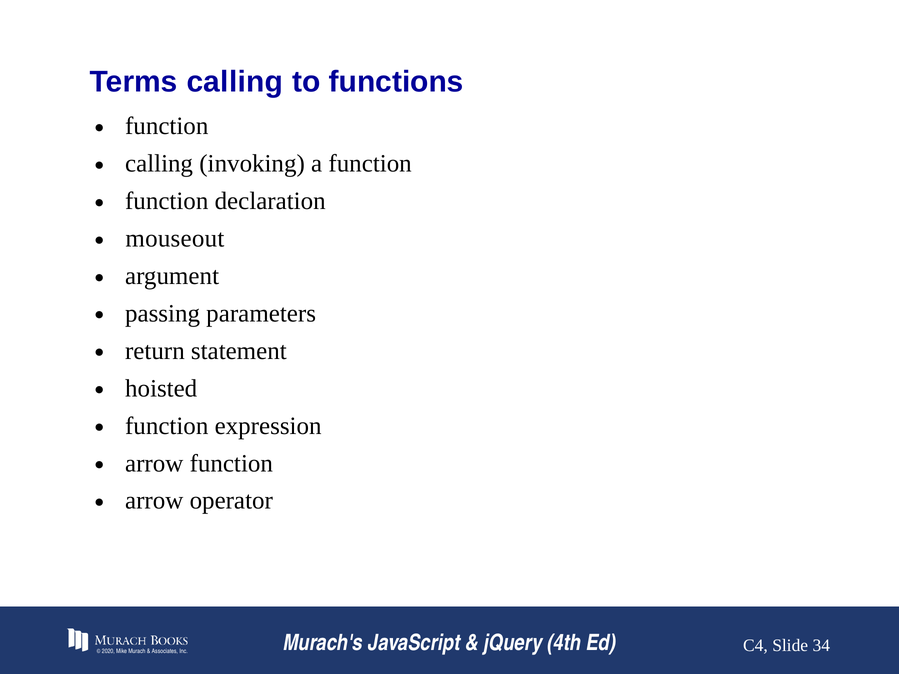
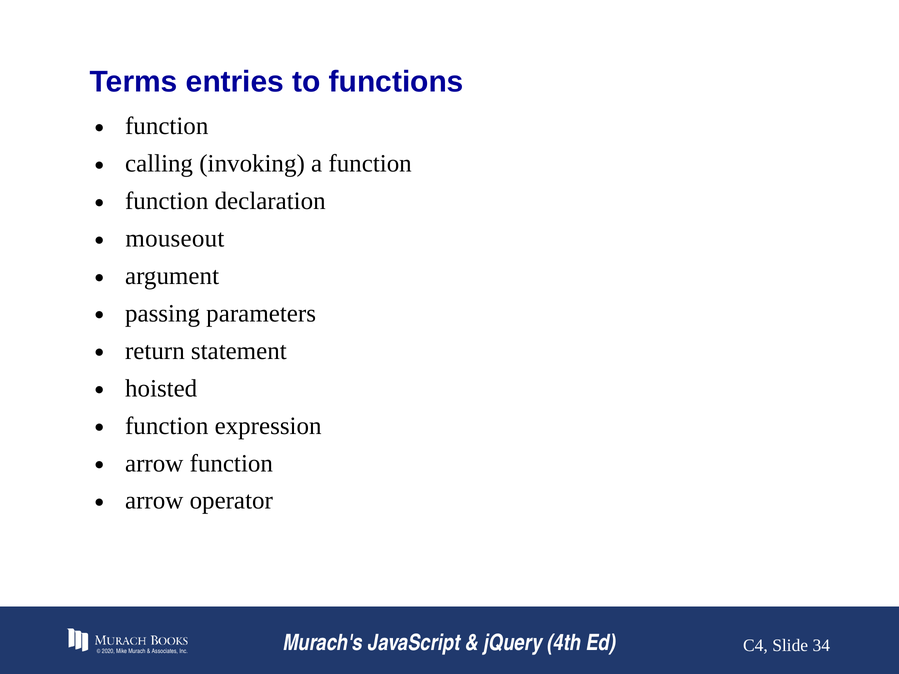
Terms calling: calling -> entries (235, 82)
